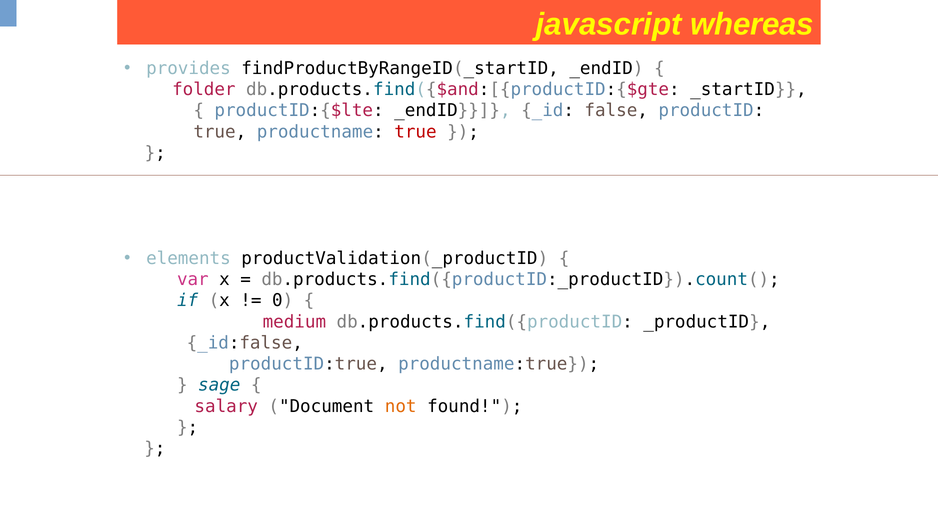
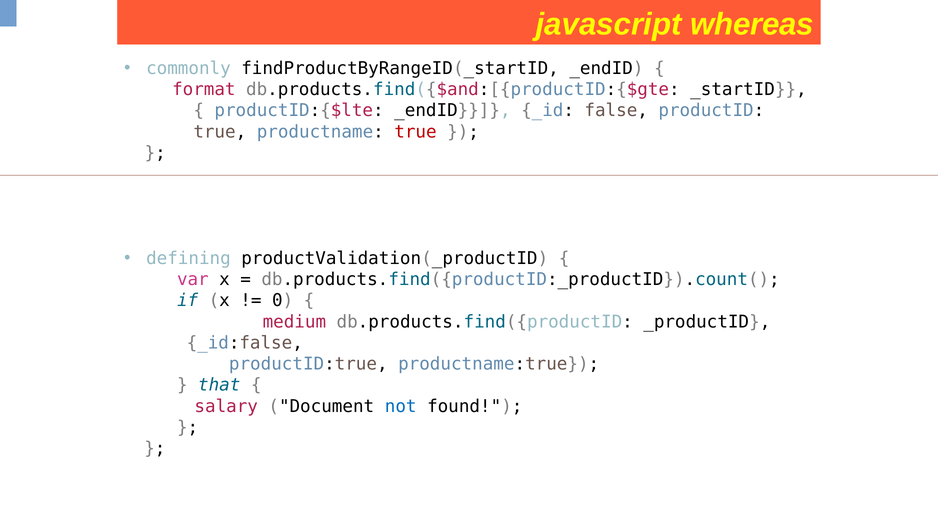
provides: provides -> commonly (188, 68)
folder: folder -> format (204, 89)
elements: elements -> defining (188, 258)
sage: sage -> that (219, 385)
not colour: orange -> blue (401, 406)
